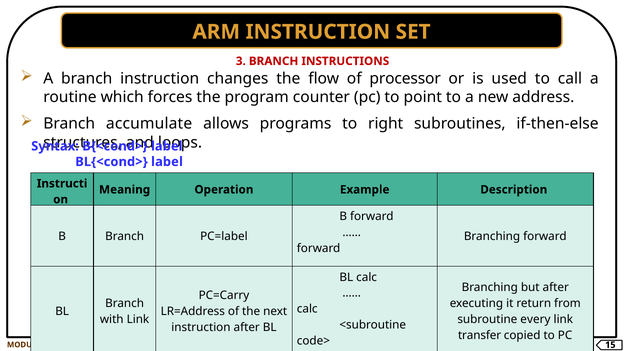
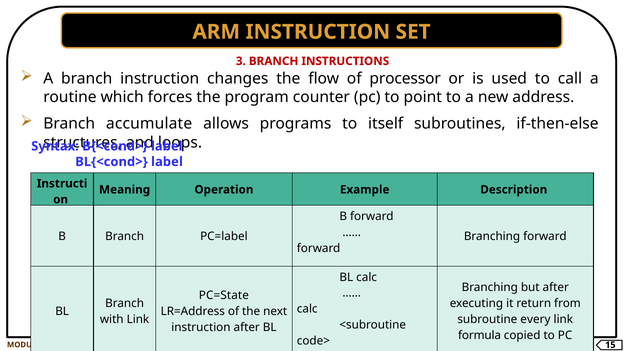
right: right -> itself (386, 124)
PC=Carry: PC=Carry -> PC=State (224, 295)
transfer: transfer -> formula (480, 335)
